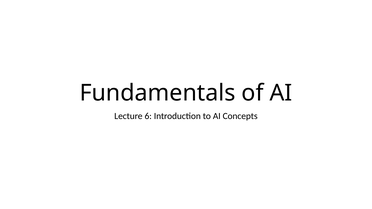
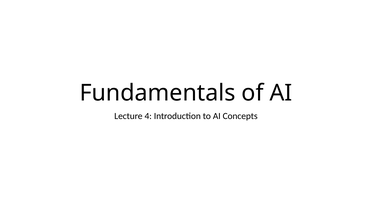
6: 6 -> 4 (148, 116)
